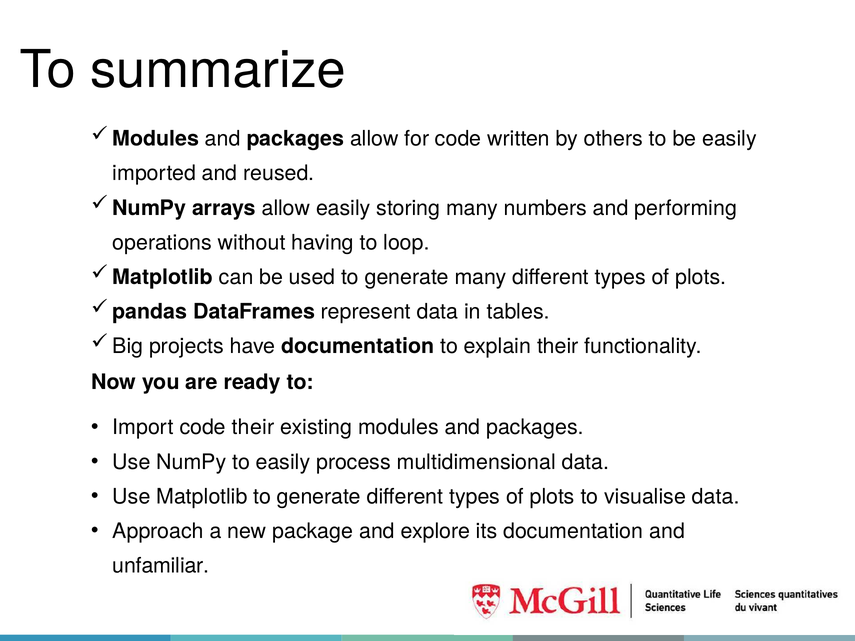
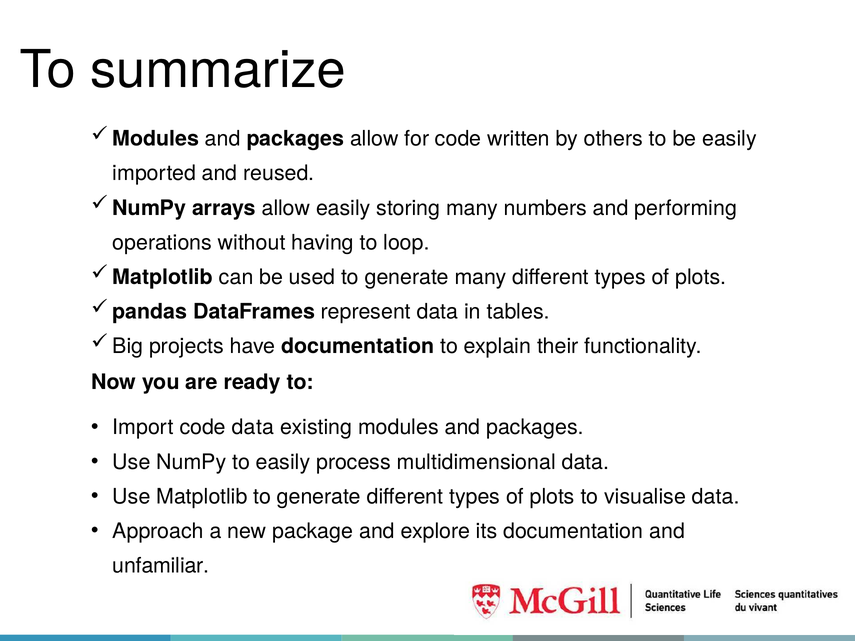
code their: their -> data (253, 428)
